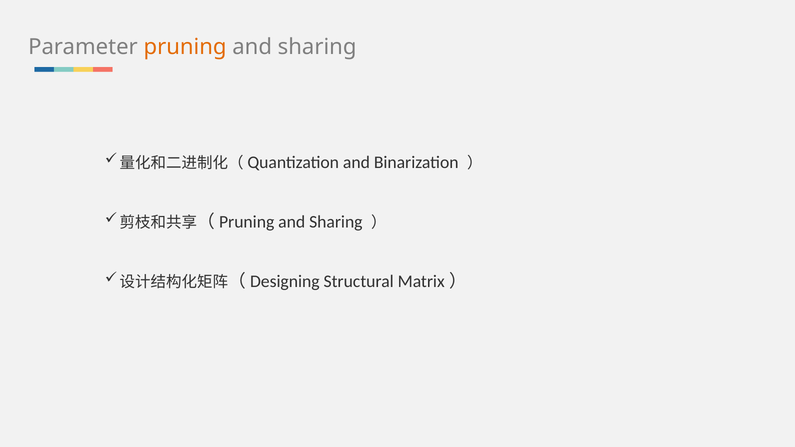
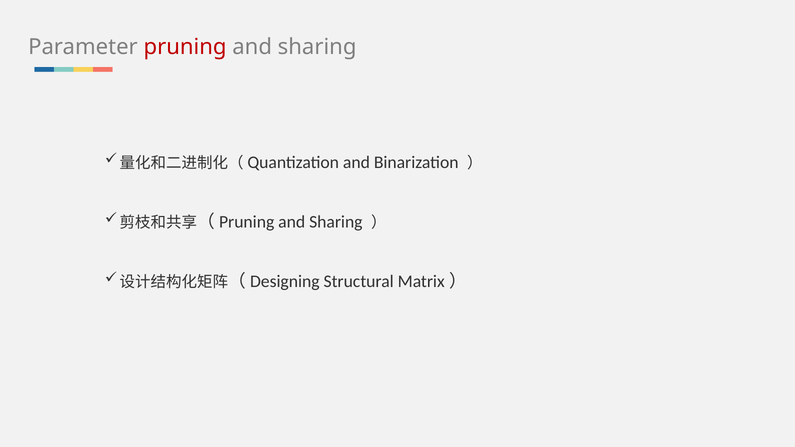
pruning colour: orange -> red (185, 47)
